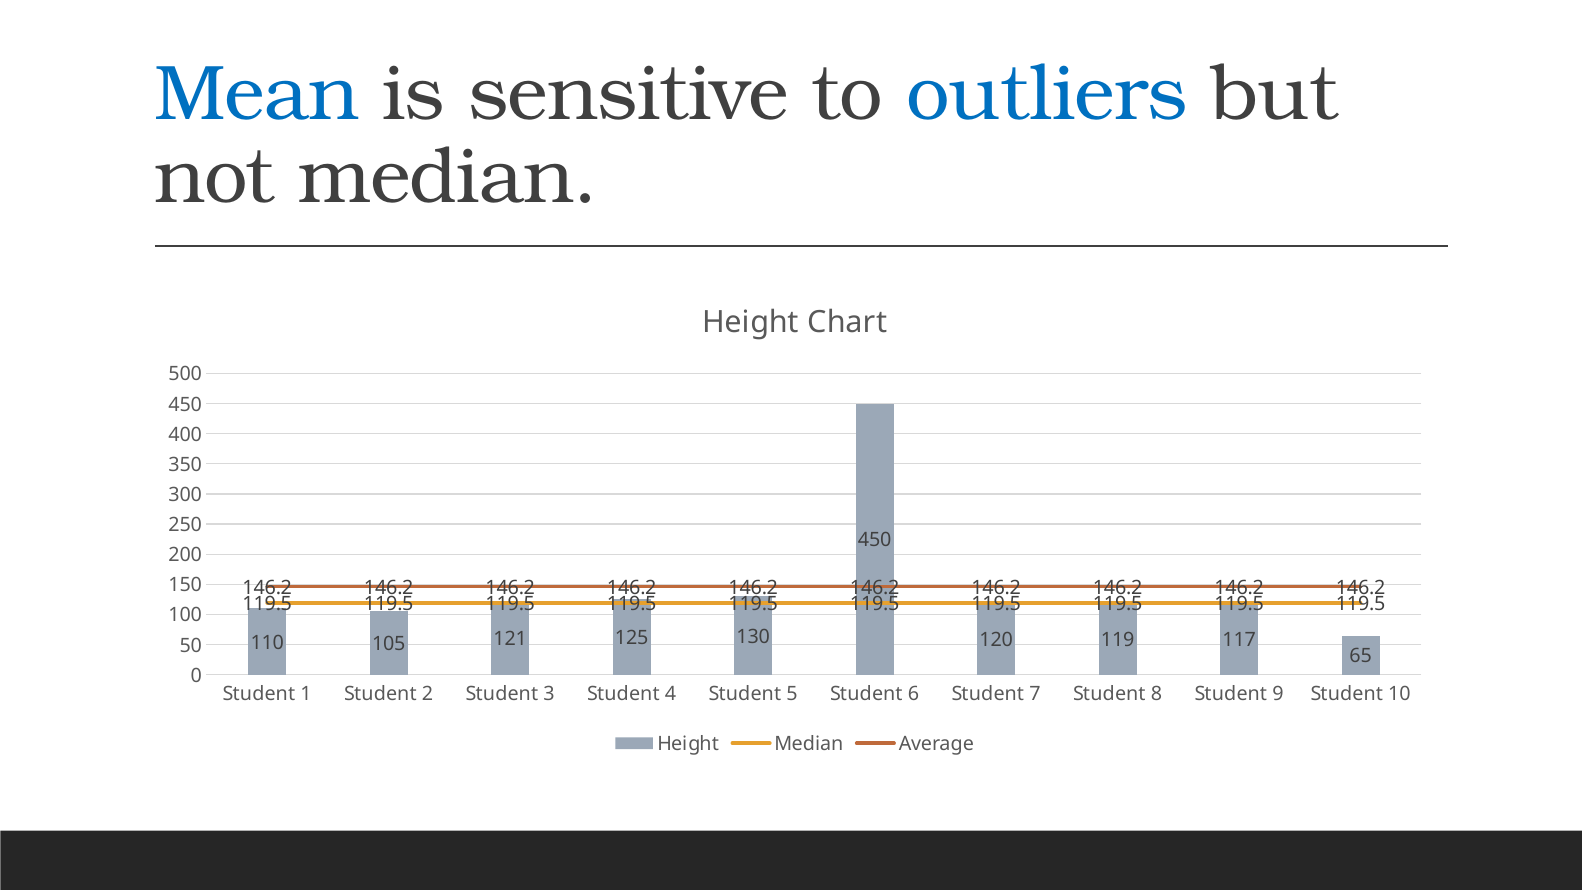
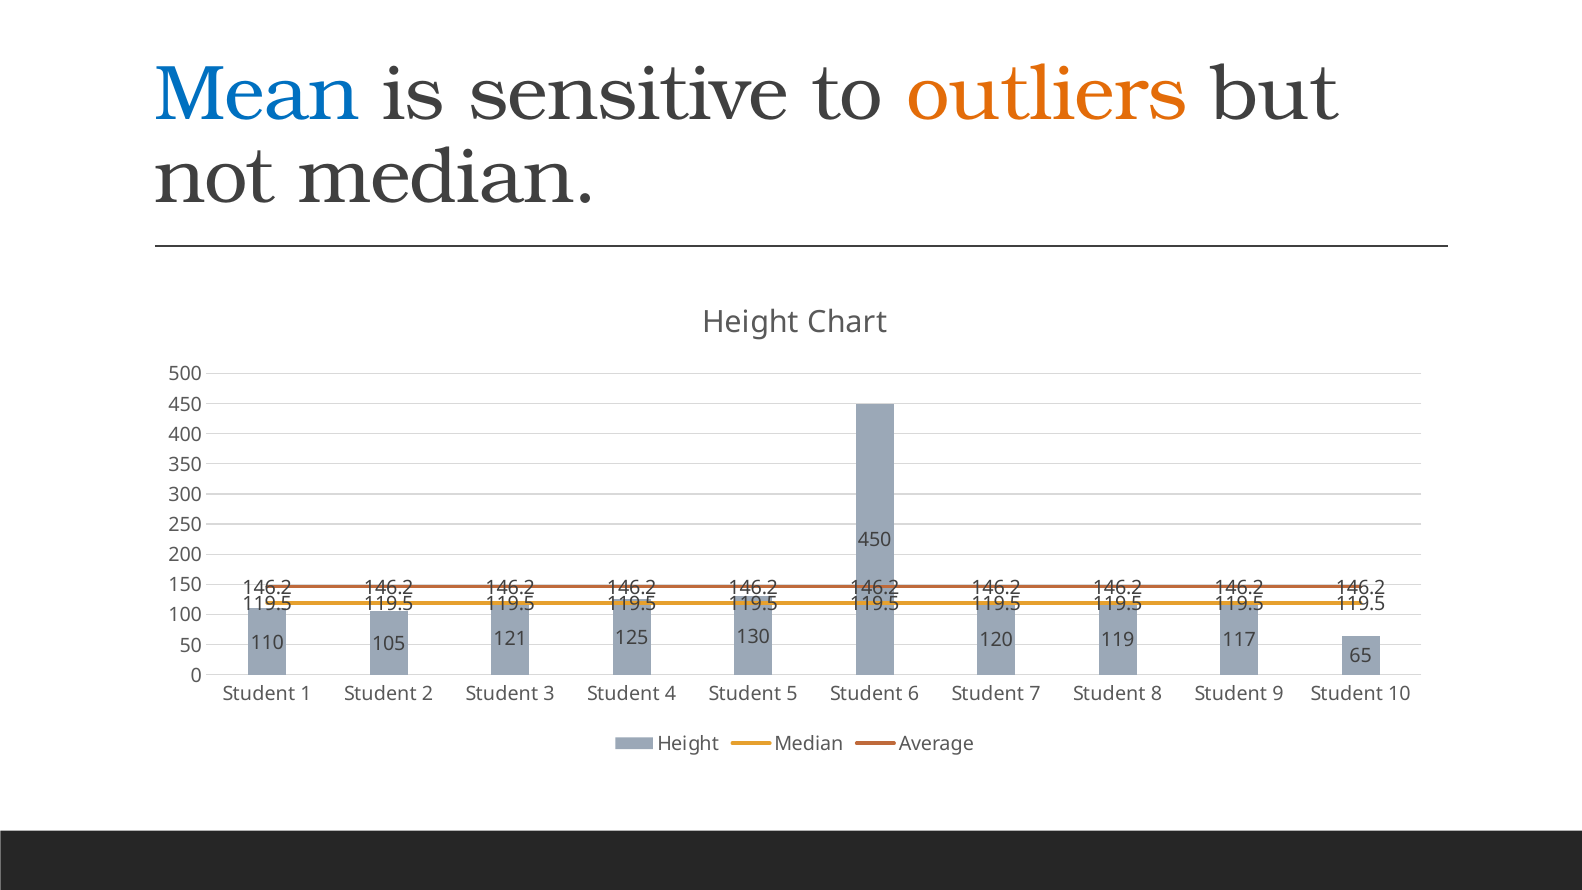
outliers colour: blue -> orange (1047, 94)
